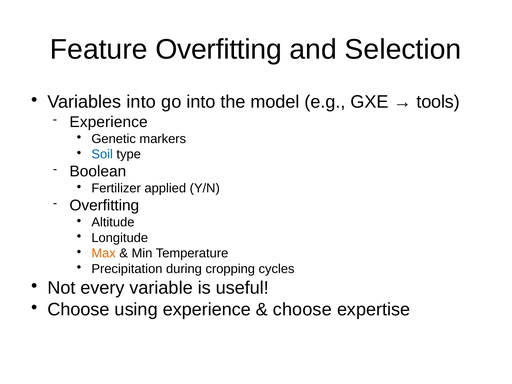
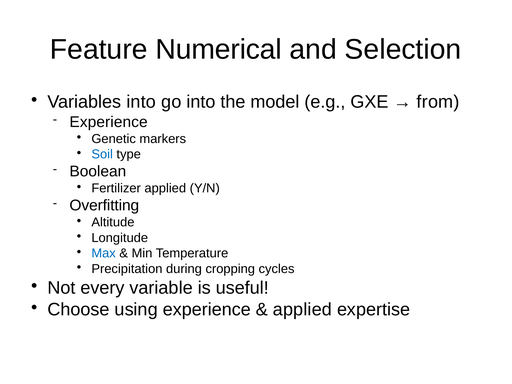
Feature Overfitting: Overfitting -> Numerical (219, 49)
tools: tools -> from (438, 102)
Max colour: orange -> blue (104, 253)
choose: choose -> applied (302, 309)
